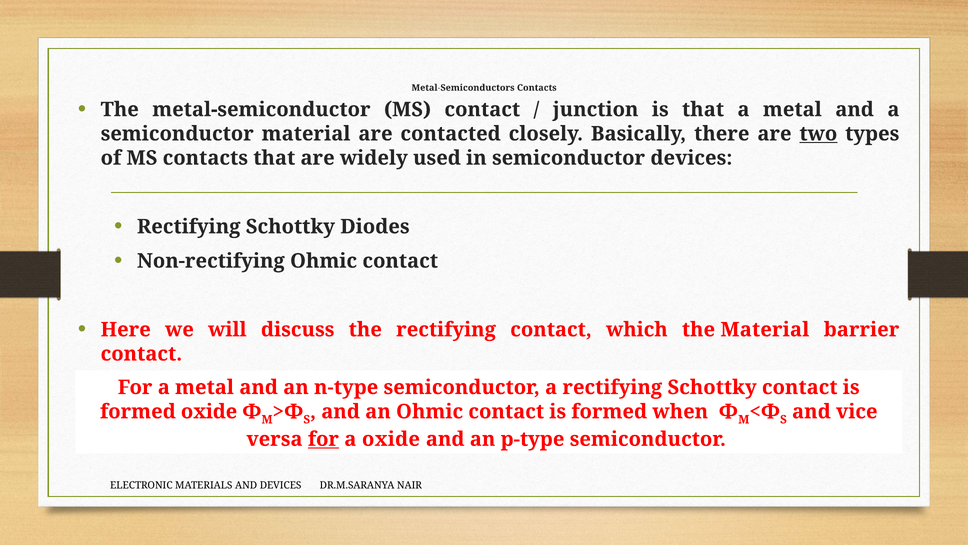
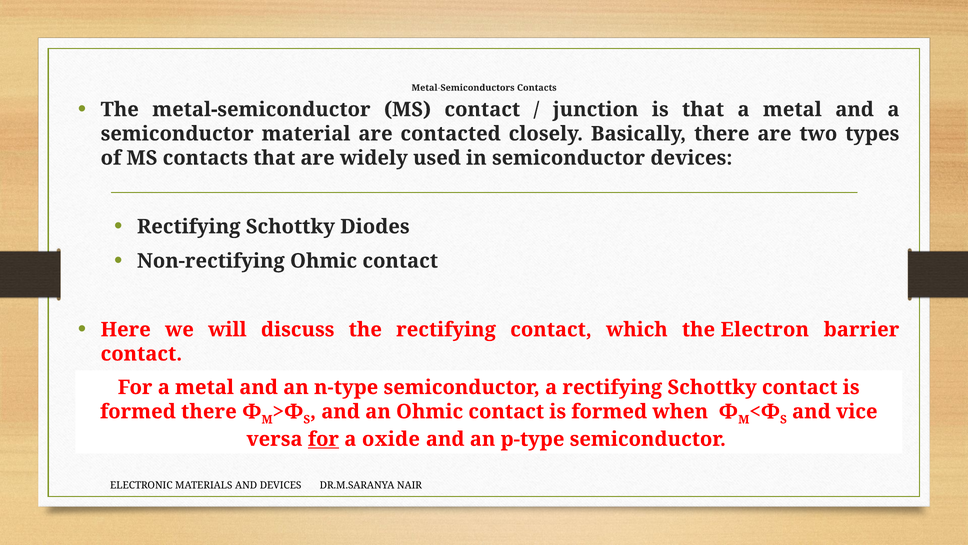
two underline: present -> none (818, 134)
the Material: Material -> Electron (765, 329)
formed oxide: oxide -> there (209, 411)
